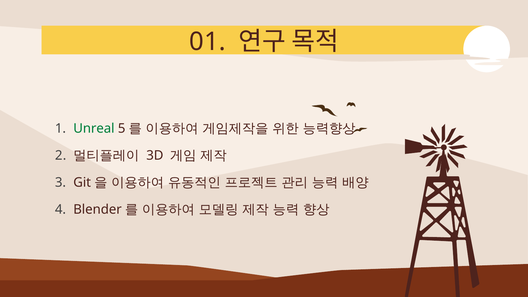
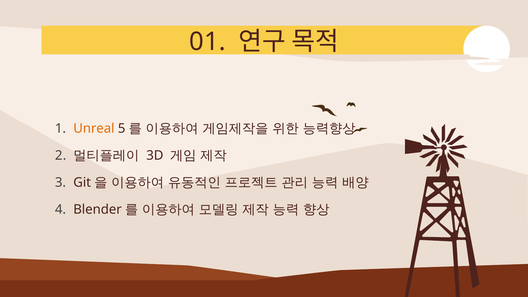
Unreal colour: green -> orange (94, 128)
